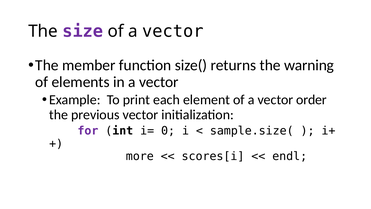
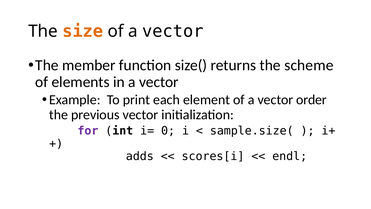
size colour: purple -> orange (83, 31)
warning: warning -> scheme (309, 65)
more: more -> adds (140, 156)
